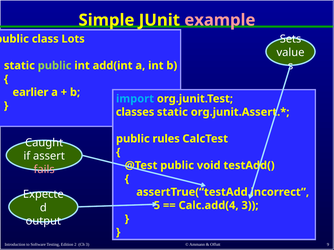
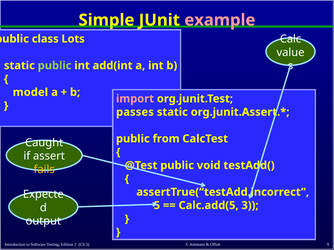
Sets: Sets -> Calc (291, 39)
earlier: earlier -> model (30, 92)
import colour: light blue -> pink (135, 99)
classes: classes -> passes (135, 112)
rules: rules -> from (166, 139)
fails colour: pink -> yellow (44, 170)
Calc.add(4: Calc.add(4 -> Calc.add(5 (209, 206)
